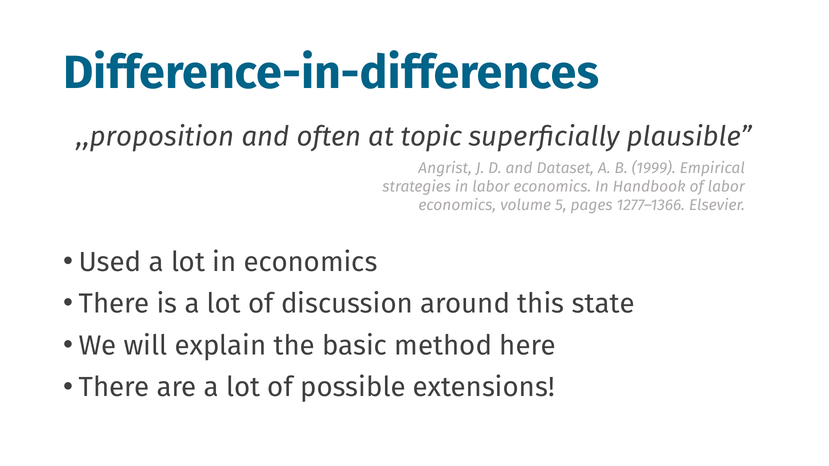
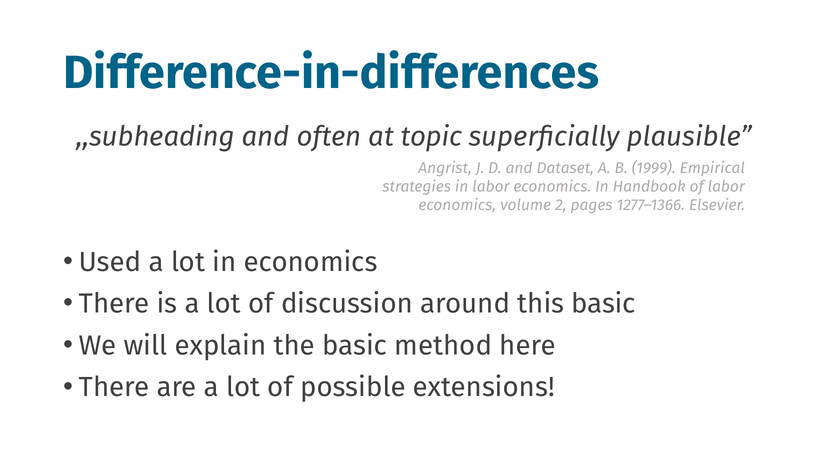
,,proposition: ,,proposition -> ,,subheading (155, 137)
5: 5 -> 2 (561, 205)
this state: state -> basic (603, 304)
